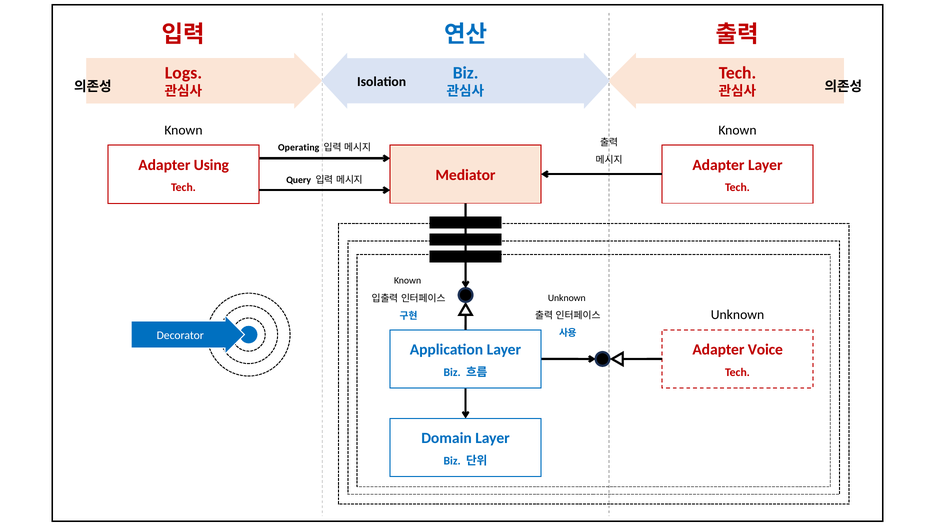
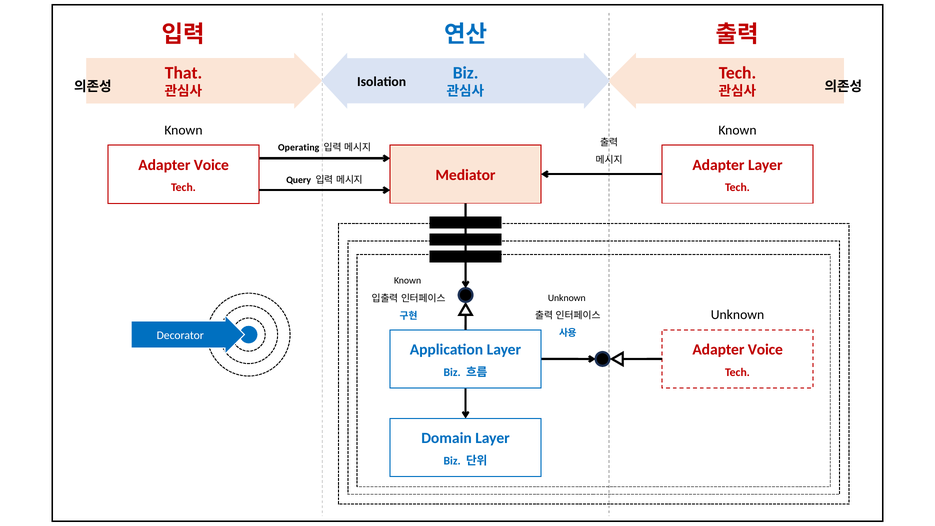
Logs: Logs -> That (184, 73)
Using: Using -> Voice (211, 165)
